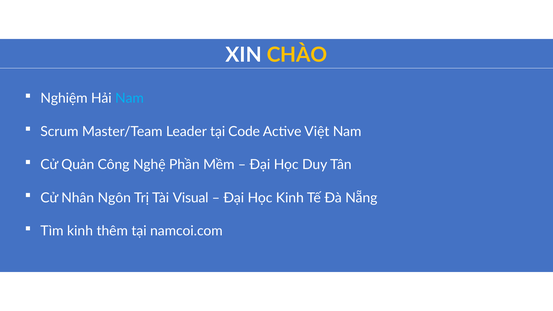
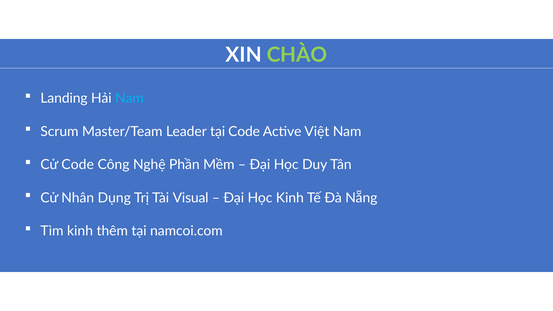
CHÀO colour: yellow -> light green (297, 55)
Nghiệm: Nghiệm -> Landing (64, 98)
Cử Quản: Quản -> Code (78, 165)
Ngôn: Ngôn -> Dụng (114, 198)
